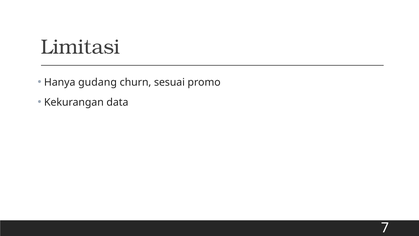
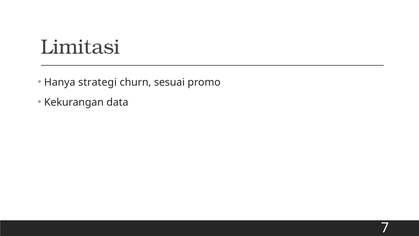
gudang: gudang -> strategi (98, 82)
